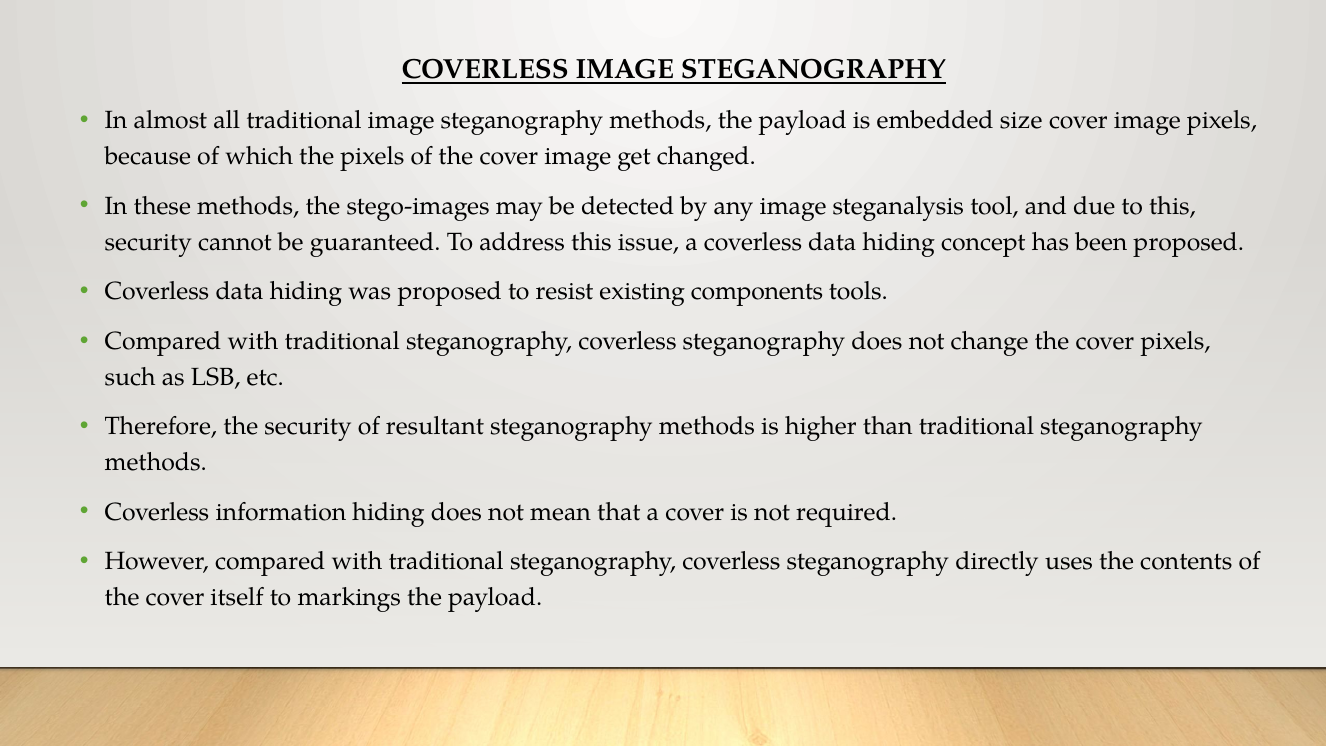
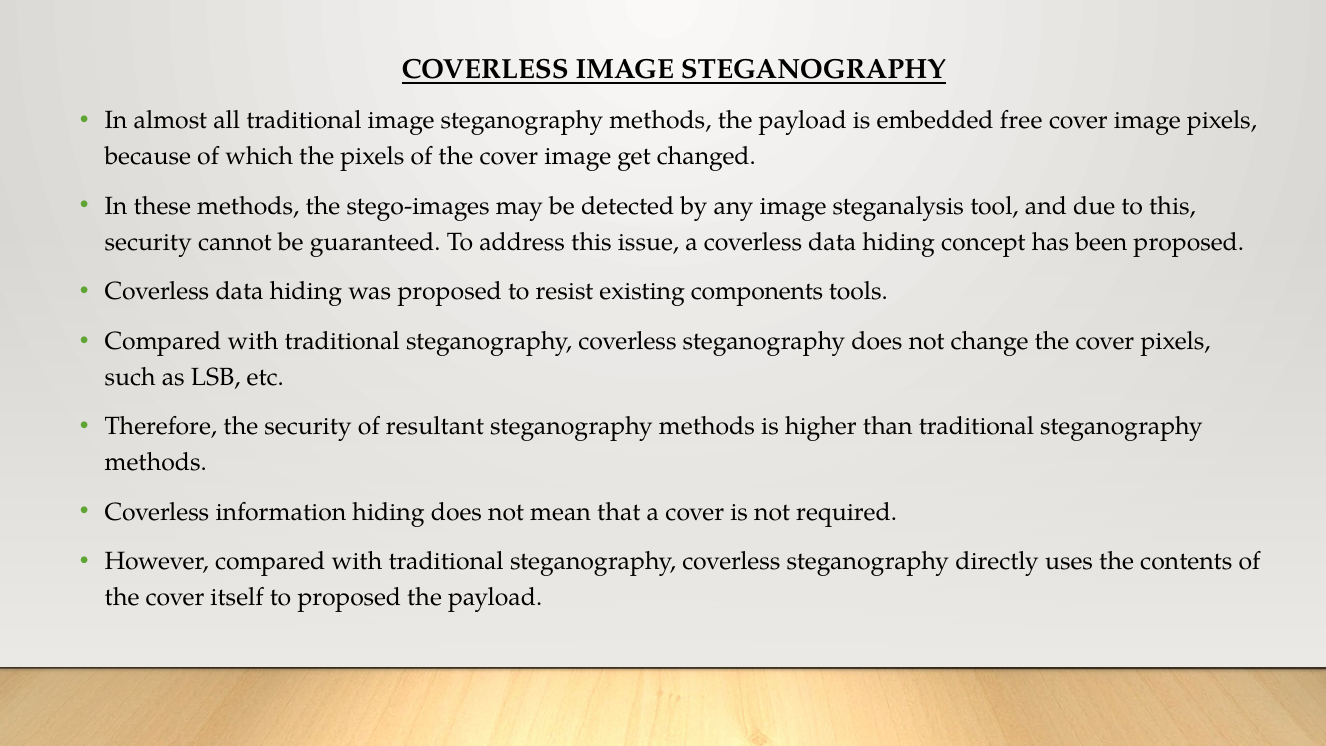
size: size -> free (1021, 121)
to markings: markings -> proposed (349, 597)
